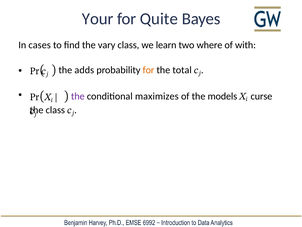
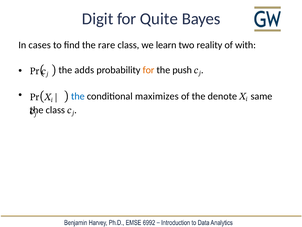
Your: Your -> Digit (98, 19)
vary: vary -> rare (107, 45)
where: where -> reality (209, 45)
total: total -> push (182, 70)
the colour: purple -> blue (78, 96)
models: models -> denote (222, 96)
curse: curse -> same (261, 96)
